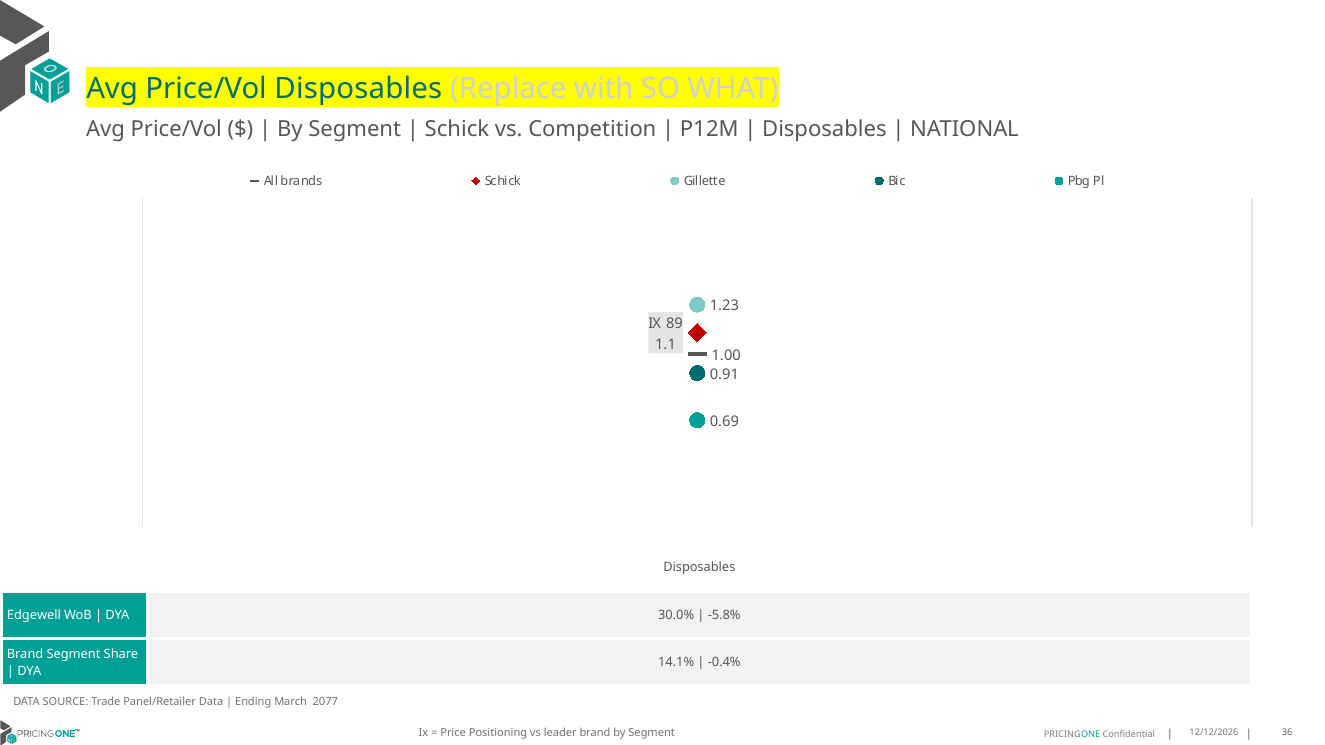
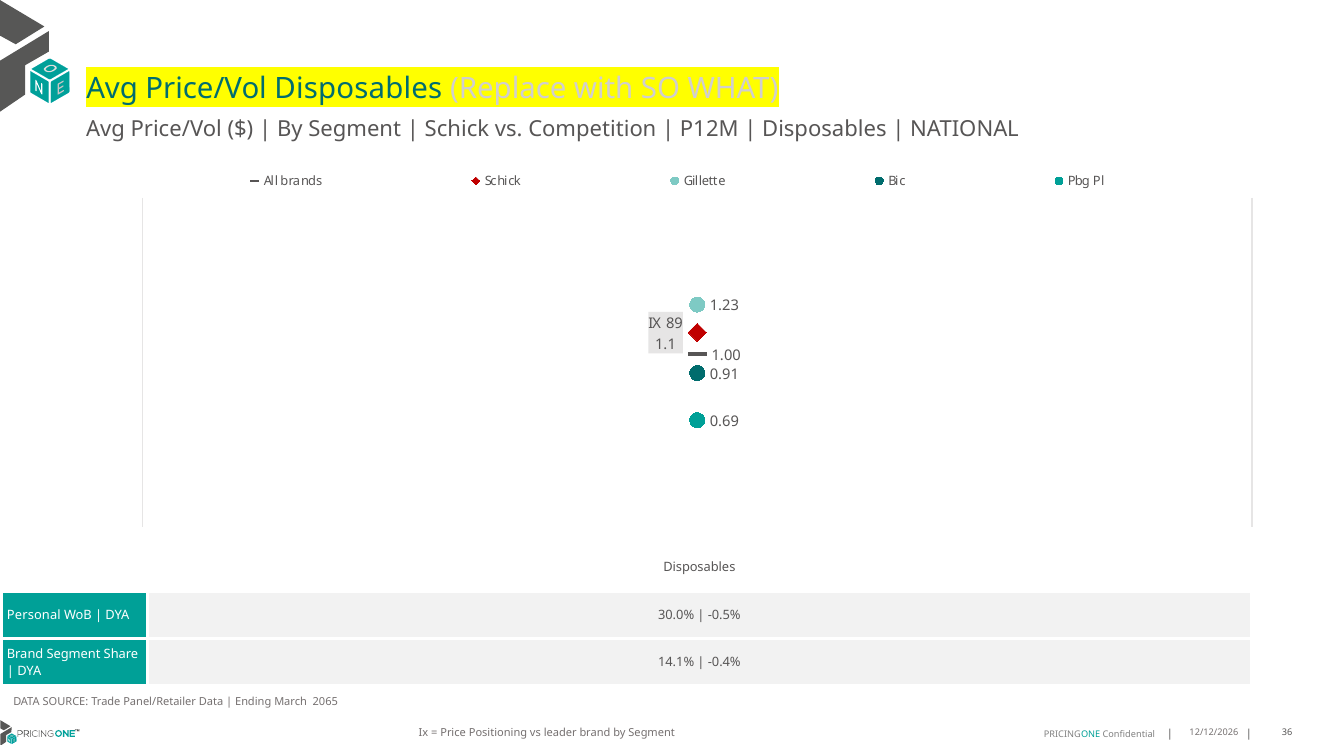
Edgewell: Edgewell -> Personal (34, 616)
-5.8%: -5.8% -> -0.5% (724, 616)
2077: 2077 -> 2065 (325, 702)
